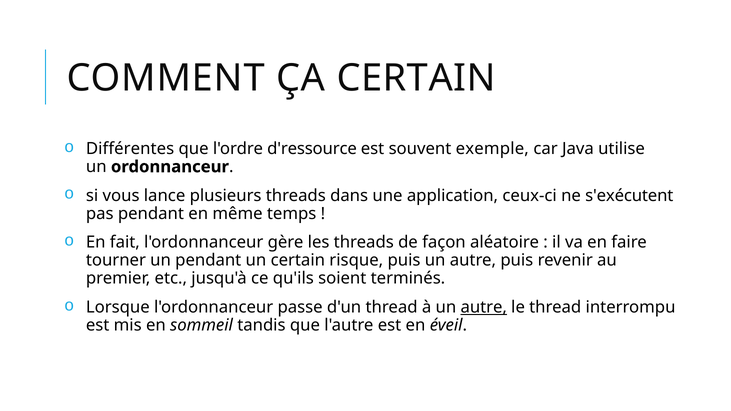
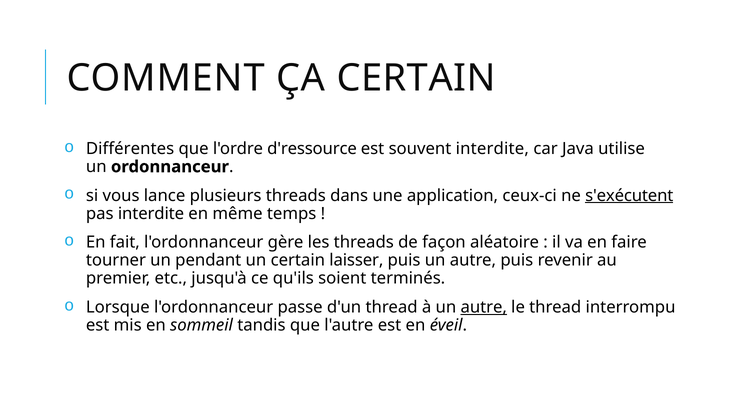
souvent exemple: exemple -> interdite (492, 149)
s'exécutent underline: none -> present (629, 196)
pas pendant: pendant -> interdite (151, 214)
risque: risque -> laisser (356, 261)
